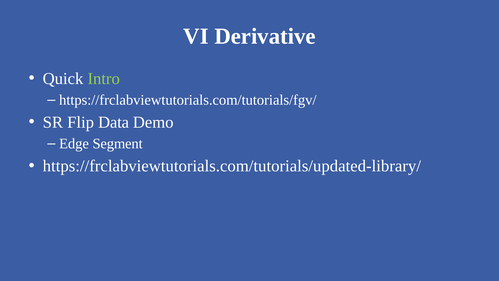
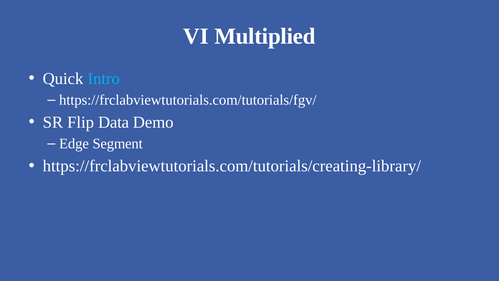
Derivative: Derivative -> Multiplied (265, 36)
Intro colour: light green -> light blue (104, 79)
https://frclabviewtutorials.com/tutorials/updated-library/: https://frclabviewtutorials.com/tutorials/updated-library/ -> https://frclabviewtutorials.com/tutorials/creating-library/ (232, 166)
